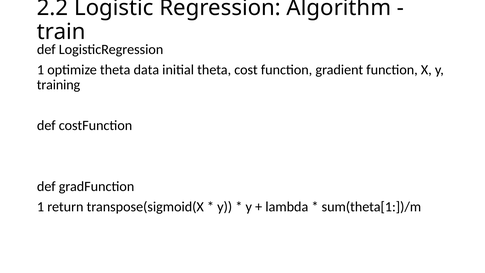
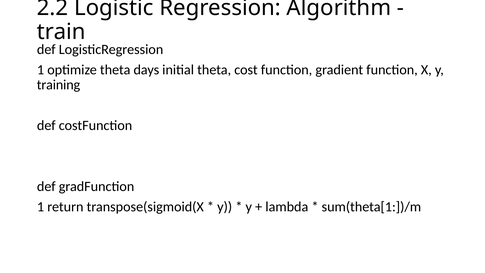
data: data -> days (146, 70)
